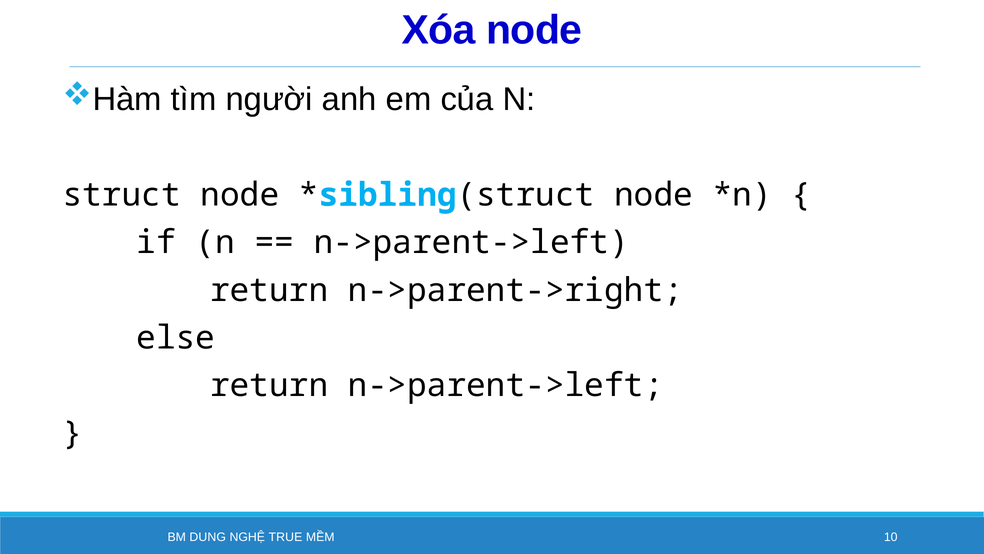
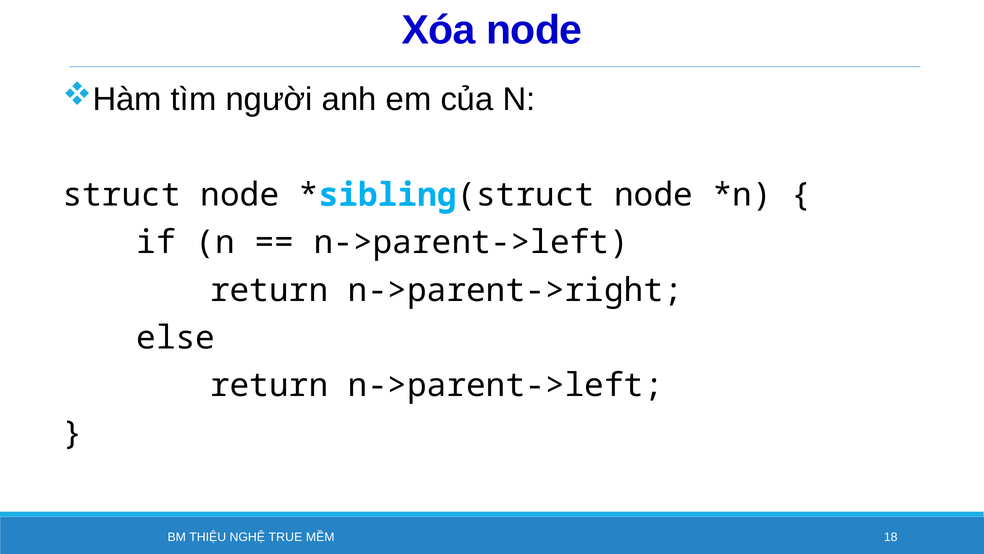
DUNG: DUNG -> THIỆU (208, 537)
10: 10 -> 18 (891, 537)
